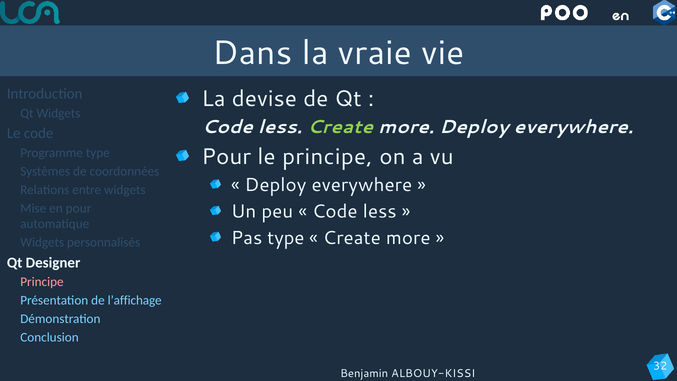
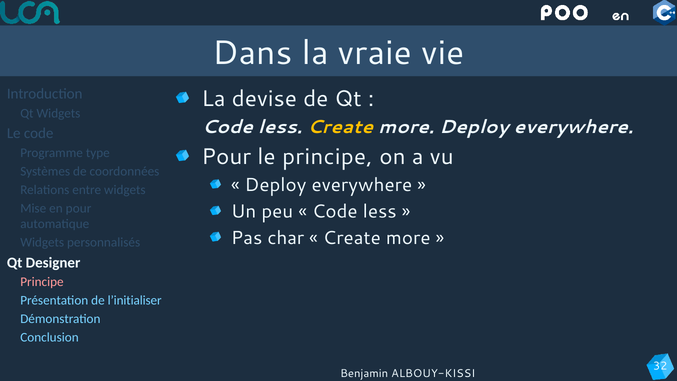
Create colour: light green -> yellow (340, 127)
Pas type: type -> char (286, 238)
l’affichage: l’affichage -> l’initialiser (135, 300)
